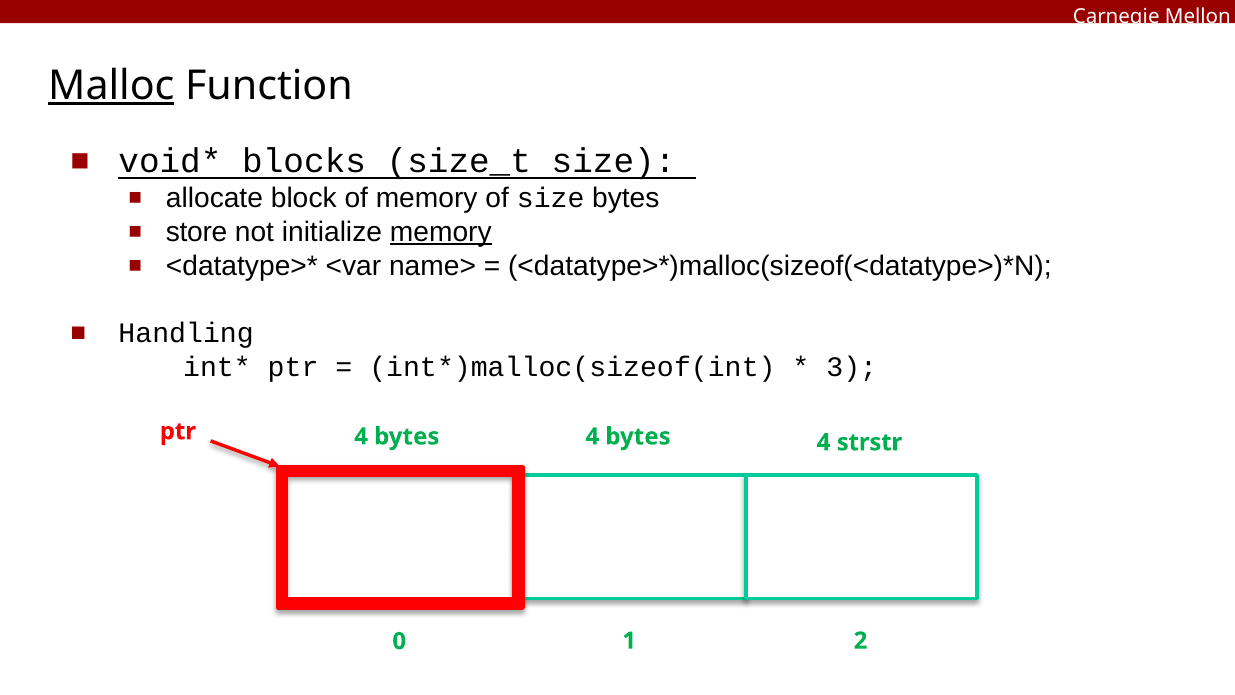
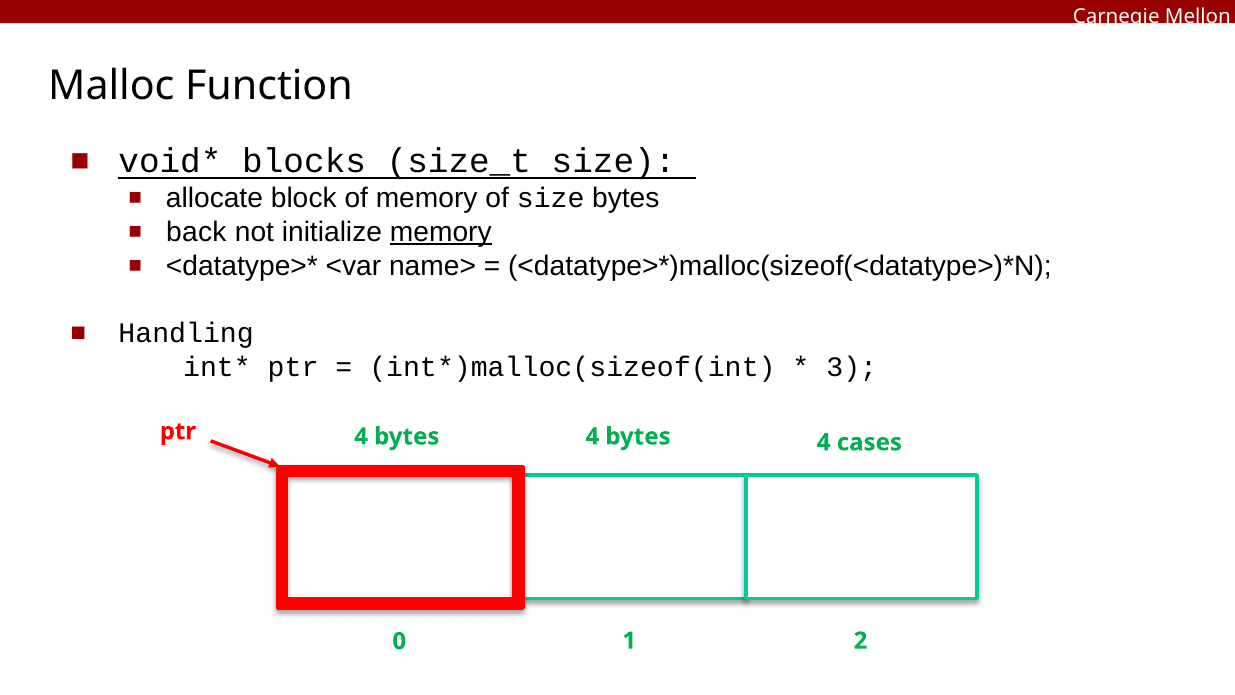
Malloc underline: present -> none (111, 86)
store: store -> back (196, 232)
strstr: strstr -> cases (869, 442)
